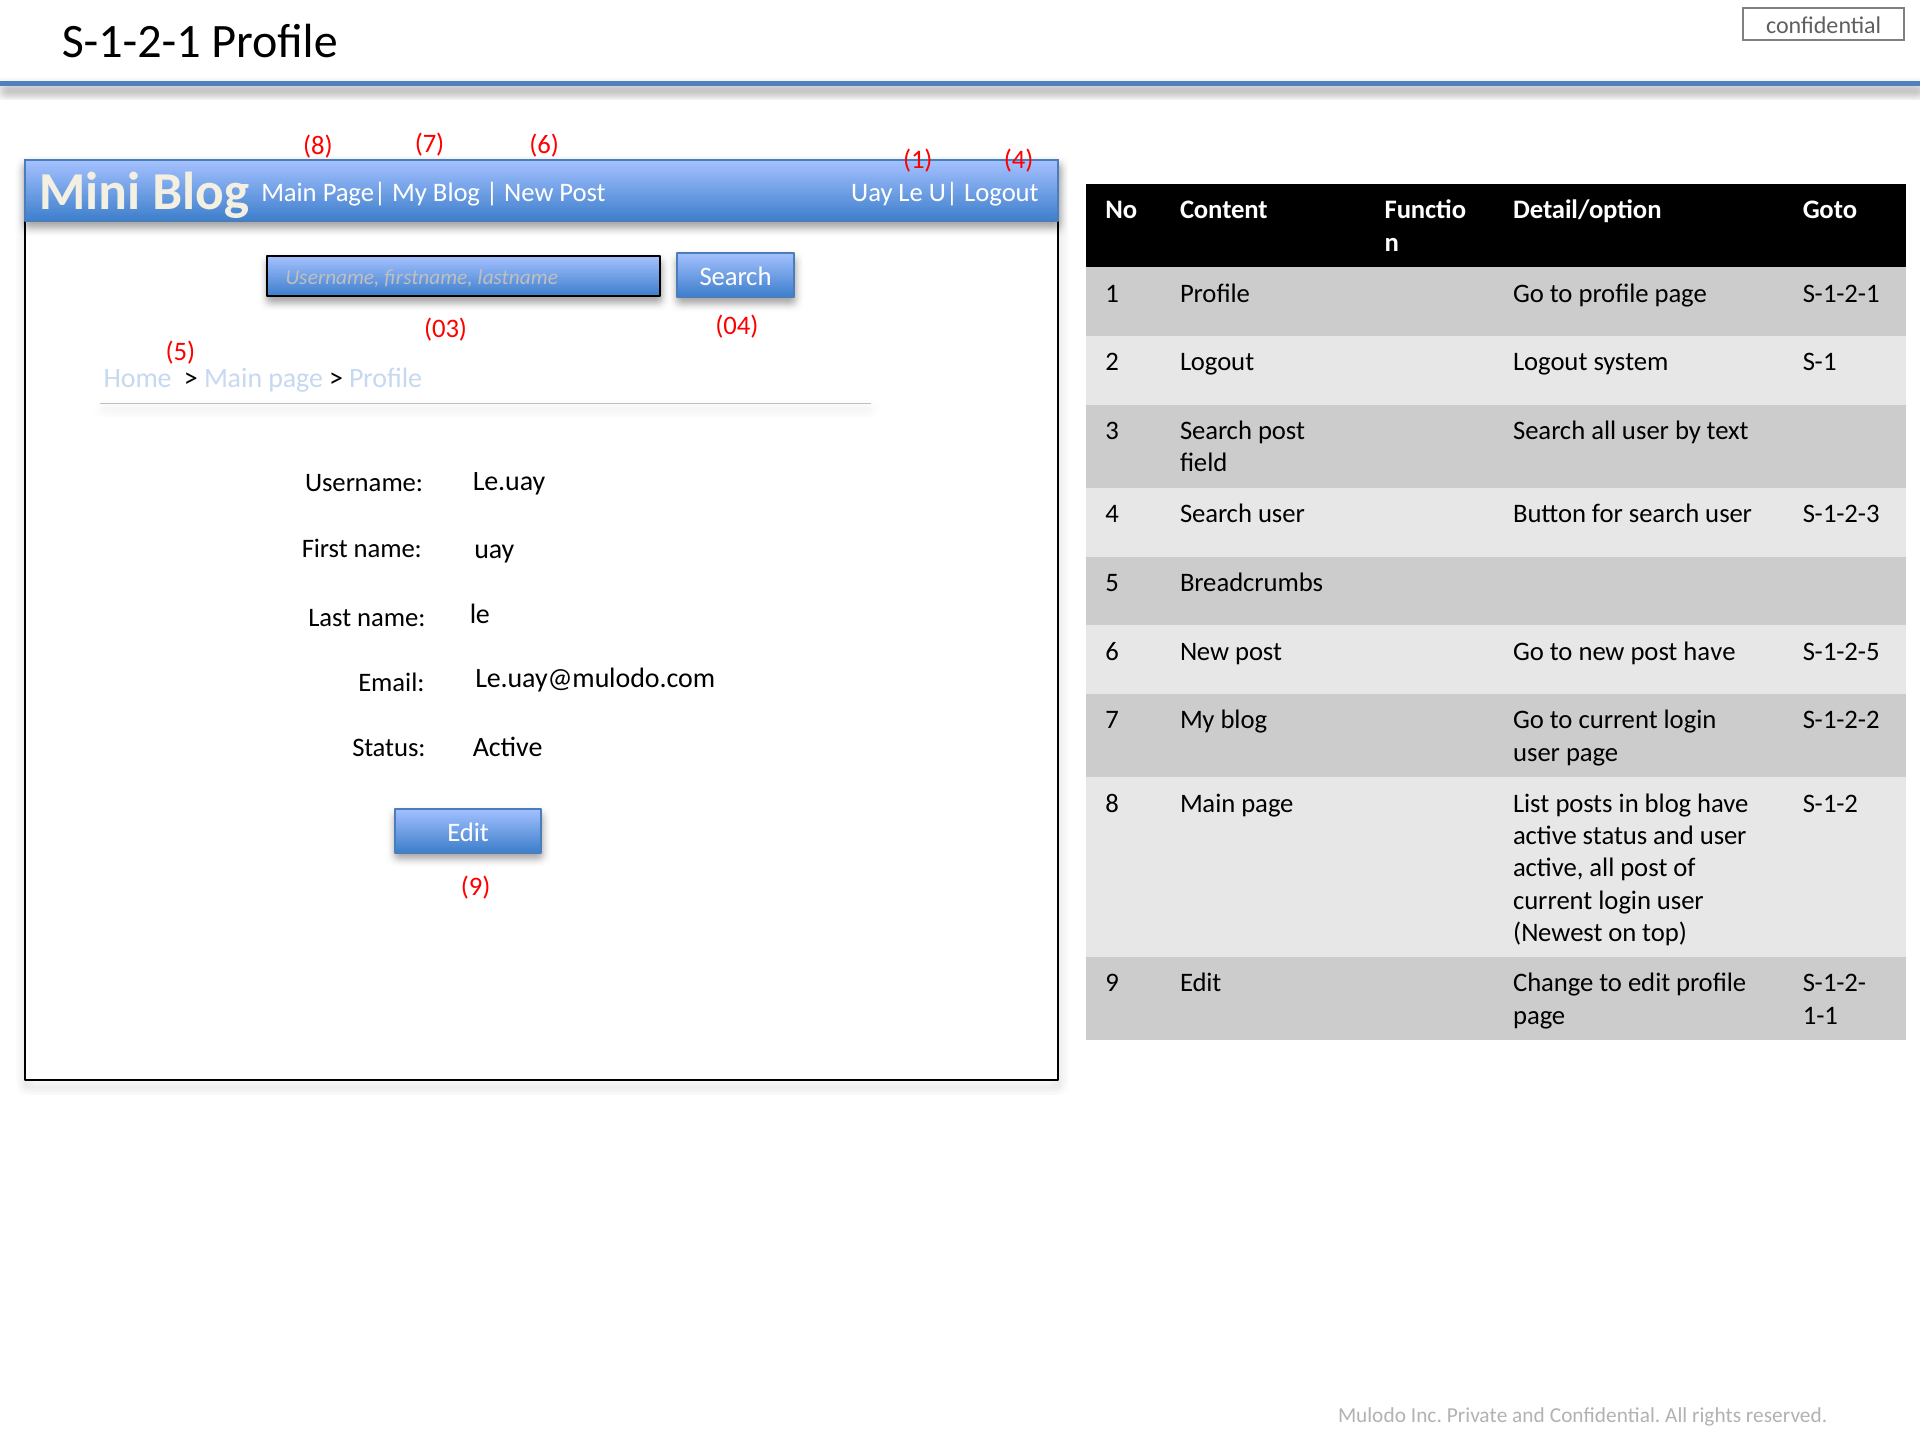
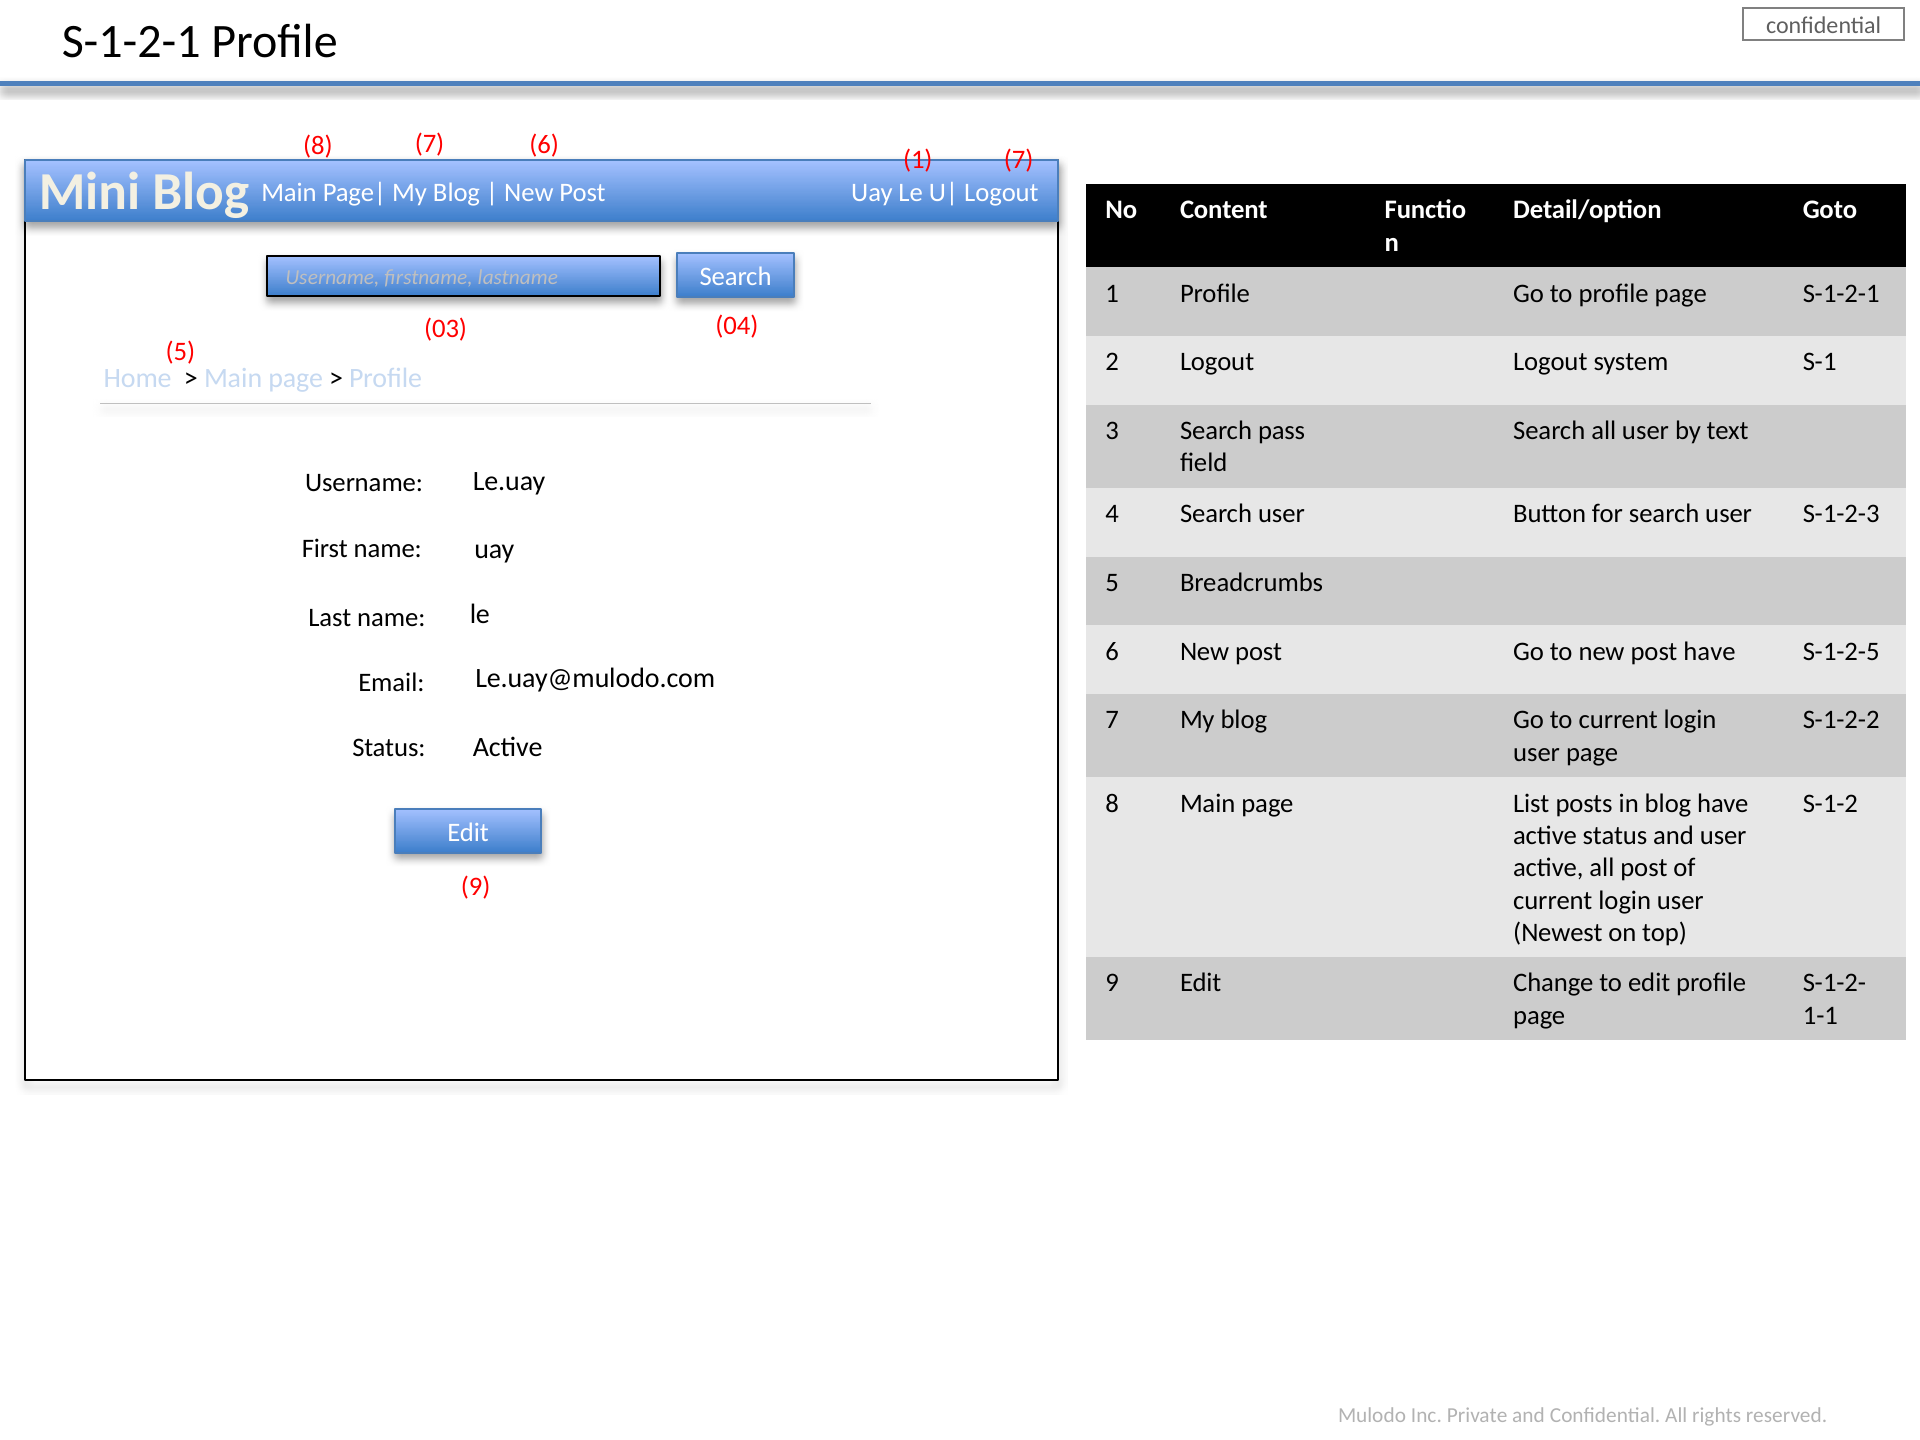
1 4: 4 -> 7 (1019, 160)
Search post: post -> pass (1282, 431)
